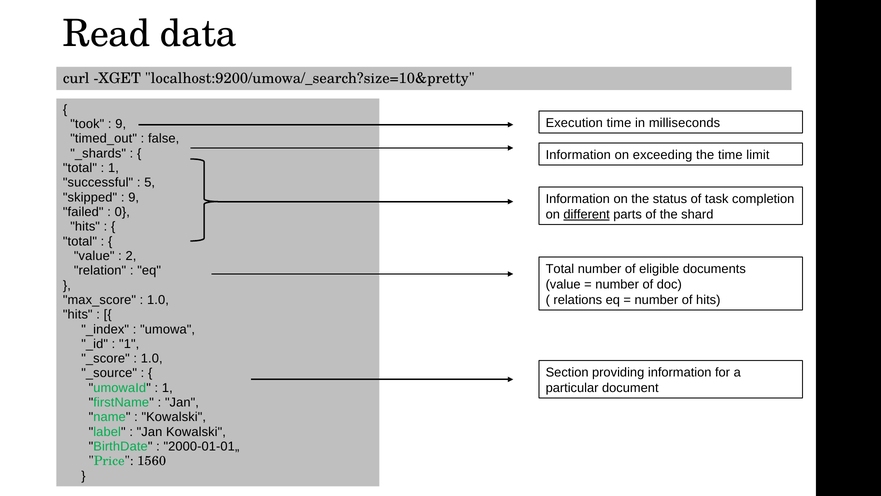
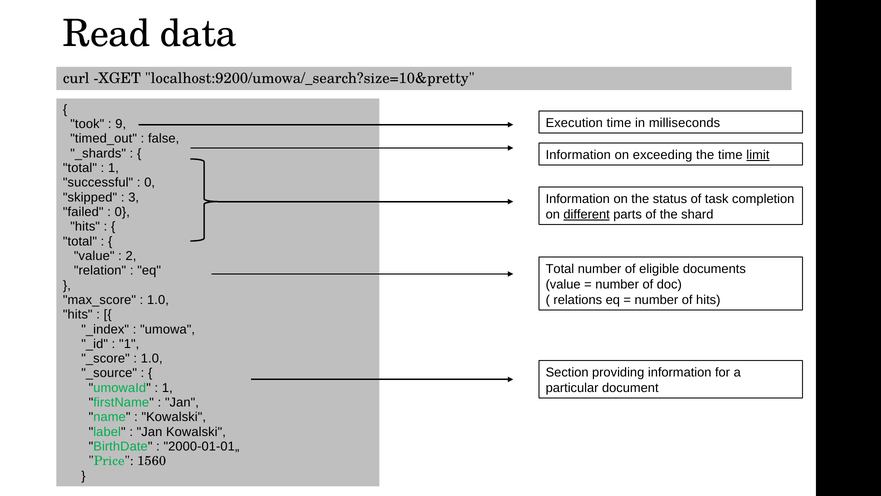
limit underline: none -> present (758, 155)
5: 5 -> 0 (150, 183)
9: 9 -> 3 (134, 197)
